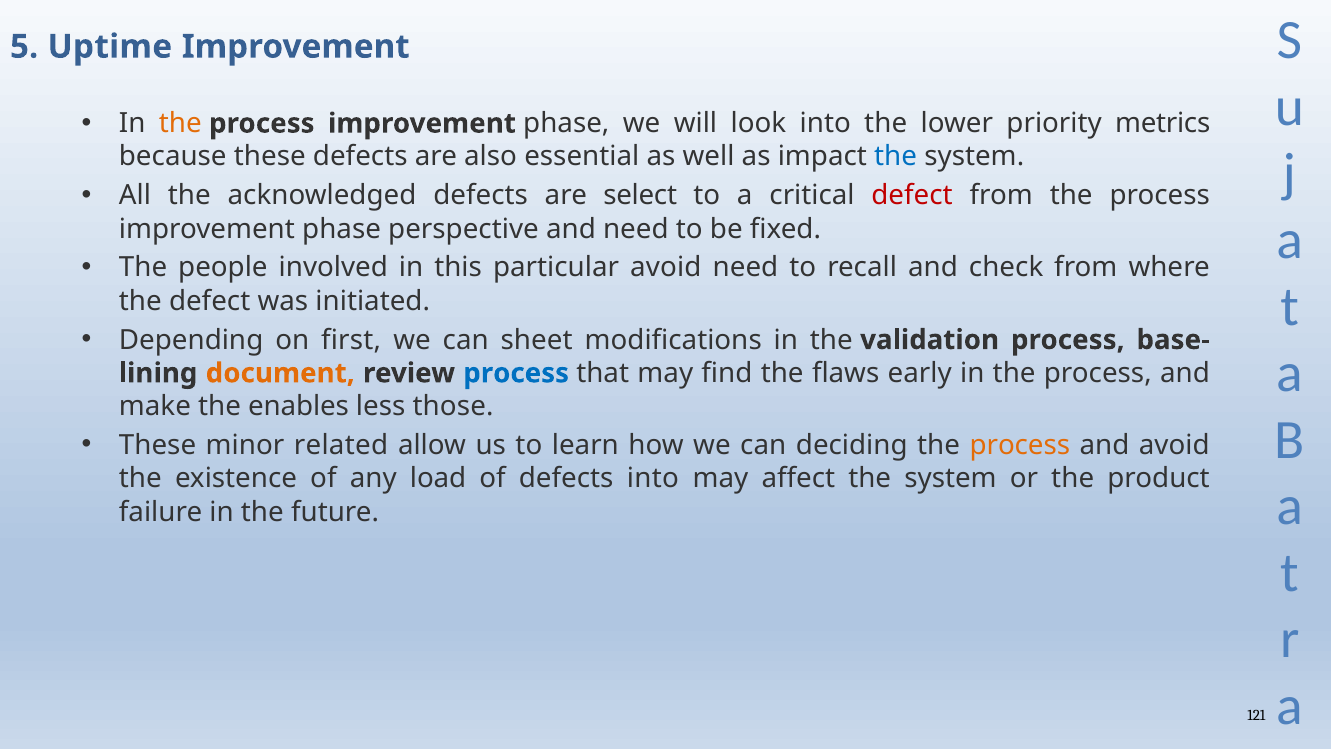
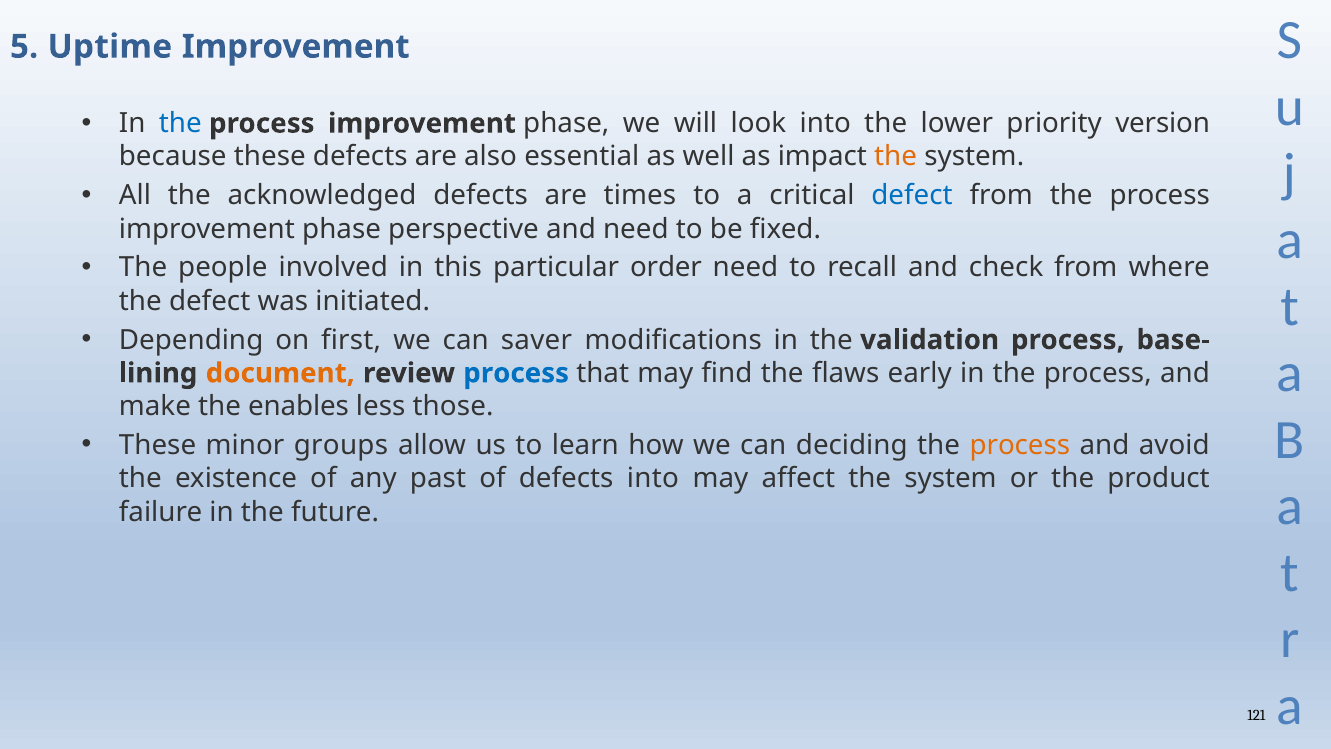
the colour: orange -> blue (180, 123)
metrics: metrics -> version (1163, 123)
the colour: blue -> orange (896, 157)
select: select -> times (640, 196)
defect colour: red -> blue (912, 196)
particular avoid: avoid -> order (666, 268)
sheet: sheet -> saver (537, 340)
related: related -> groups (341, 445)
load: load -> past (438, 478)
